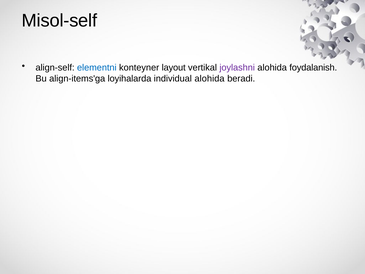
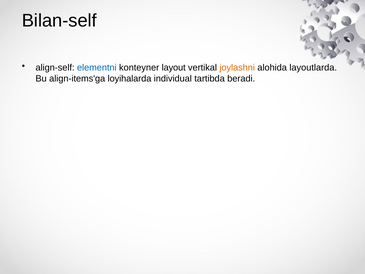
Misol-self: Misol-self -> Bilan-self (59, 20)
joylashni colour: purple -> orange (237, 68)
foydalanish: foydalanish -> layoutlarda (313, 68)
individual alohida: alohida -> tartibda (210, 79)
